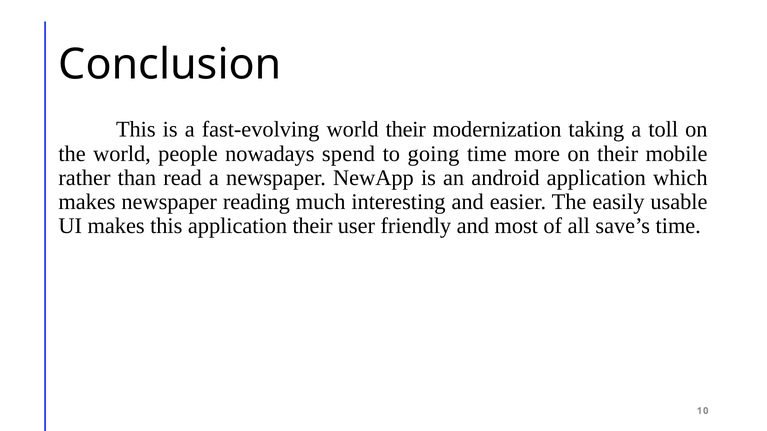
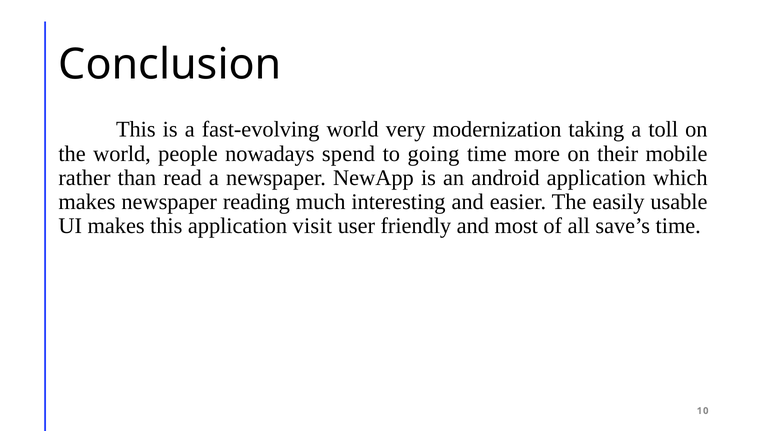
world their: their -> very (406, 130)
application their: their -> visit (312, 226)
